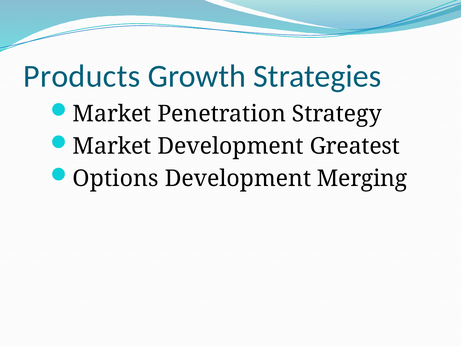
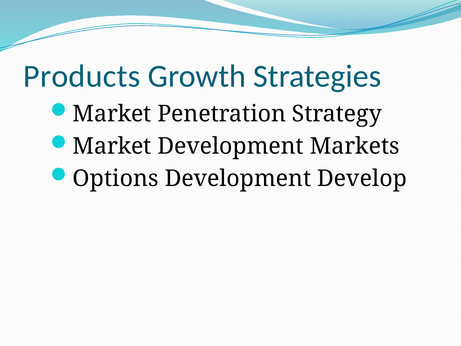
Greatest: Greatest -> Markets (355, 146)
Merging: Merging -> Develop (362, 178)
